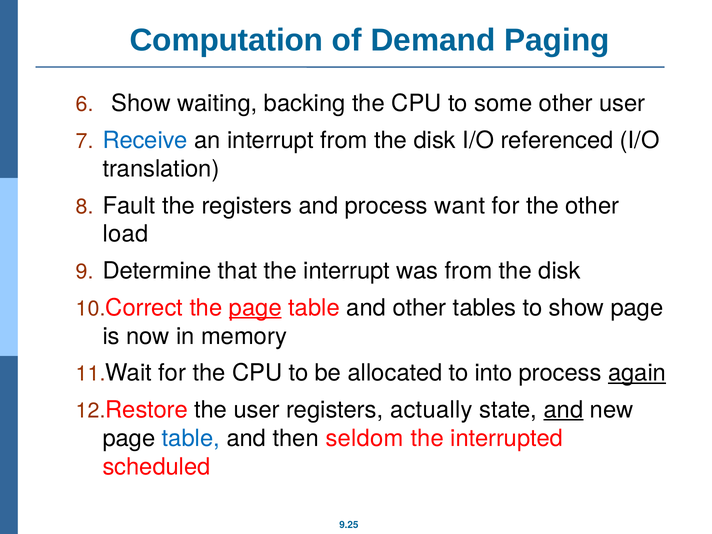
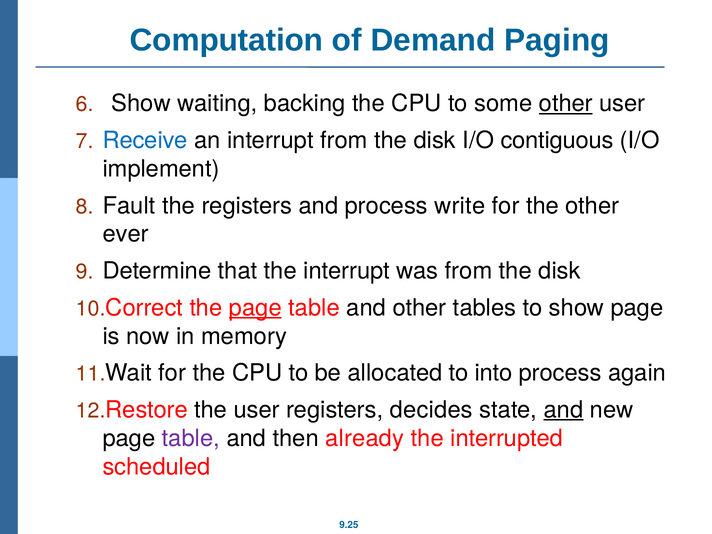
other underline: none -> present (566, 104)
referenced: referenced -> contiguous (557, 140)
translation: translation -> implement (161, 169)
want: want -> write (460, 206)
load: load -> ever (126, 234)
again underline: present -> none (637, 373)
actually: actually -> decides (431, 410)
table colour: blue -> purple (191, 438)
seldom: seldom -> already (365, 438)
